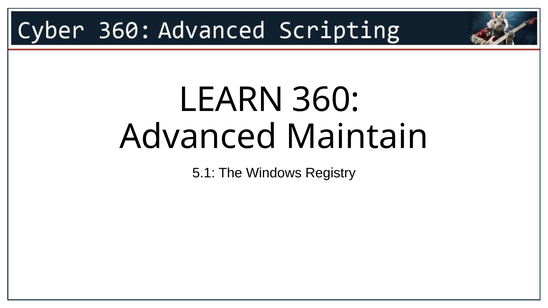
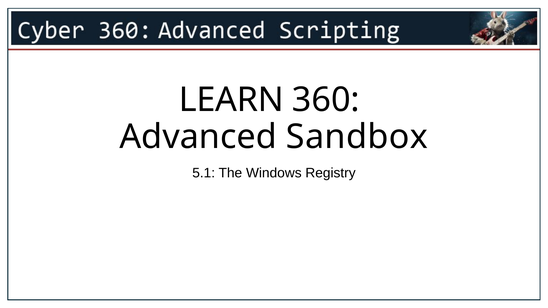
Maintain: Maintain -> Sandbox (357, 137)
